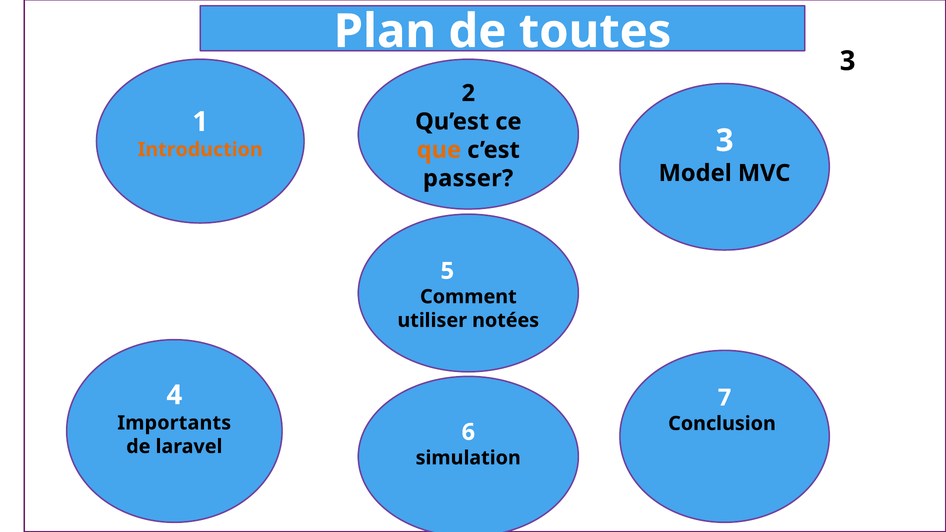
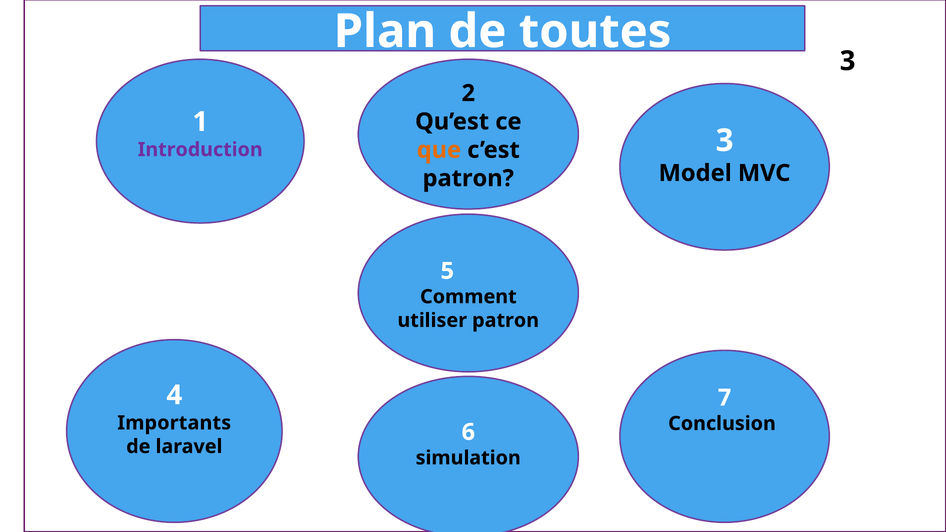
Introduction colour: orange -> purple (200, 150)
passer: passer -> patron (468, 178)
utiliser notées: notées -> patron (506, 320)
